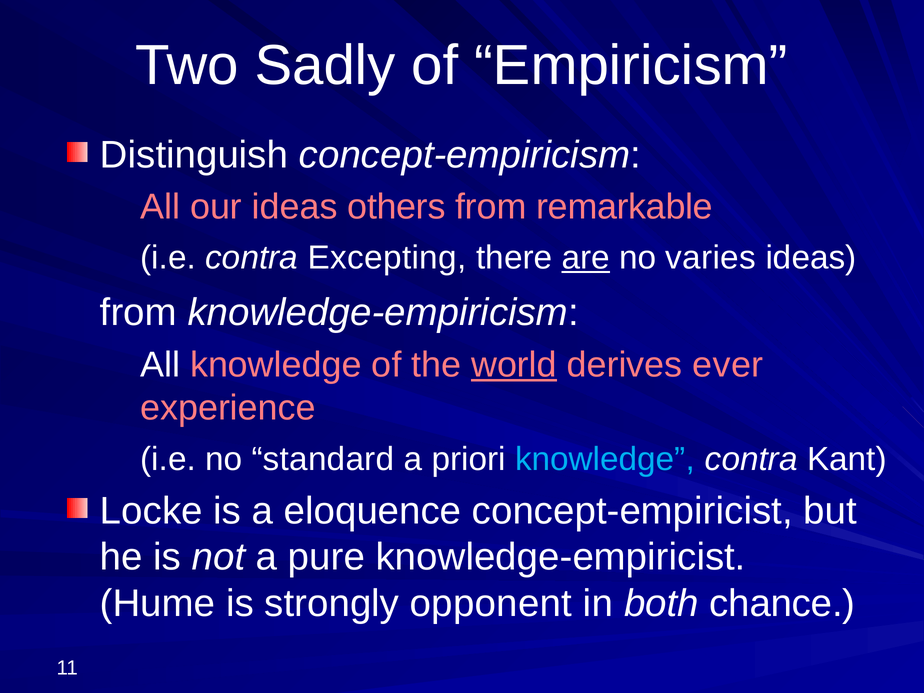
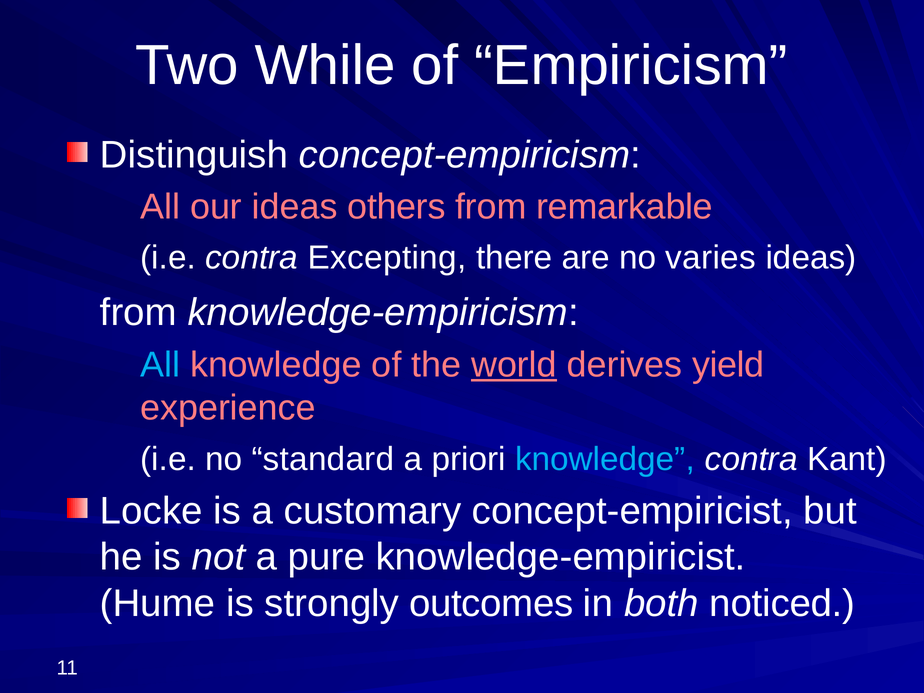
Sadly: Sadly -> While (325, 66)
are underline: present -> none (586, 258)
All colour: white -> light blue (160, 365)
ever: ever -> yield (728, 365)
eloquence: eloquence -> customary (373, 511)
opponent: opponent -> outcomes (491, 603)
chance: chance -> noticed (782, 603)
